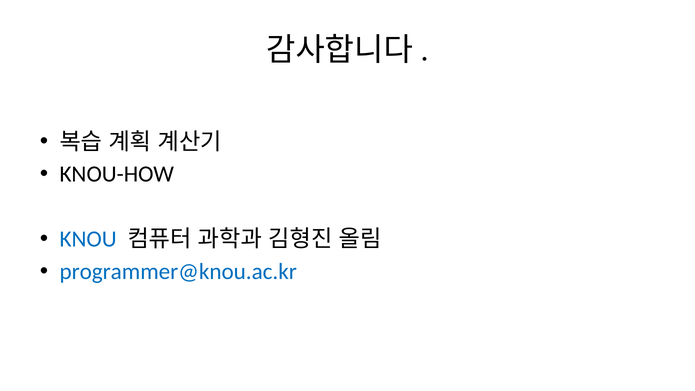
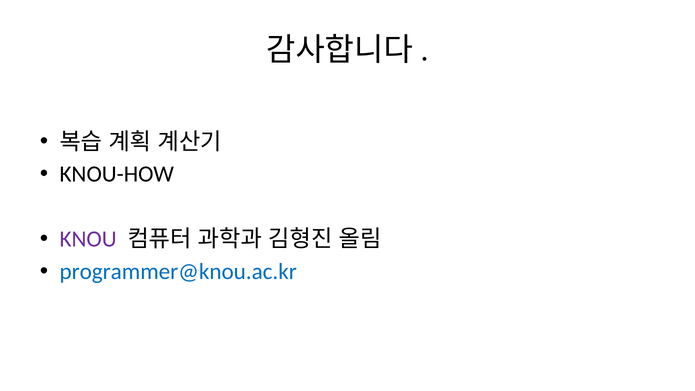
KNOU colour: blue -> purple (88, 239)
